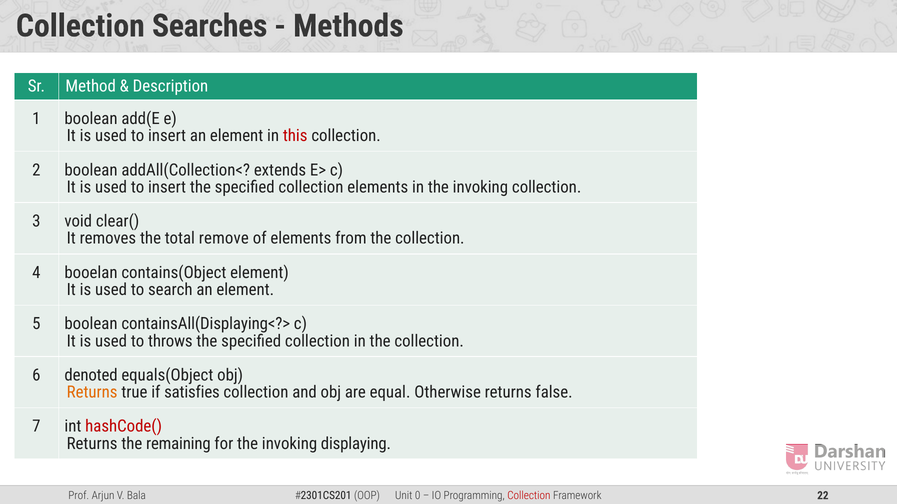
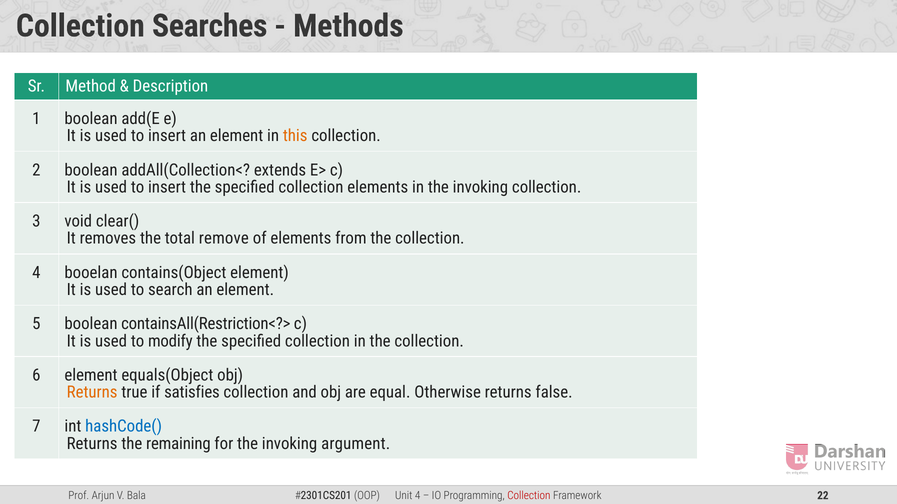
this colour: red -> orange (295, 136)
containsAll(Displaying<?>: containsAll(Displaying<?> -> containsAll(Restriction<?> (206, 324)
throws: throws -> modify (170, 341)
6 denoted: denoted -> element (91, 376)
hashCode( colour: red -> blue (124, 427)
displaying: displaying -> argument (356, 444)
0: 0 -> 4 (418, 496)
